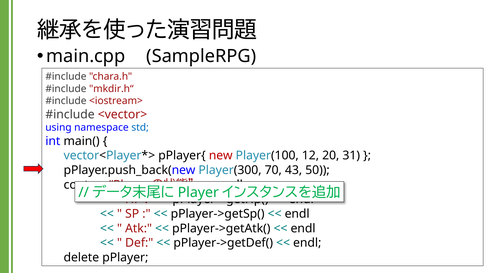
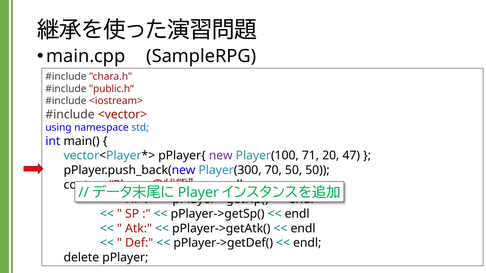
mkdir.h“: mkdir.h“ -> public.h“ (111, 89)
new colour: red -> purple (221, 156)
12: 12 -> 71 (310, 156)
31: 31 -> 47 (351, 156)
70 43: 43 -> 50 (294, 170)
